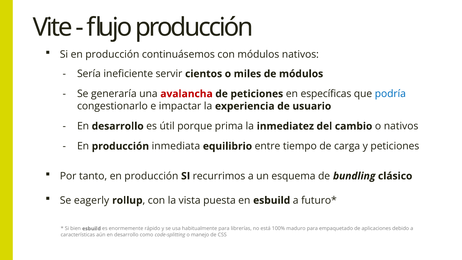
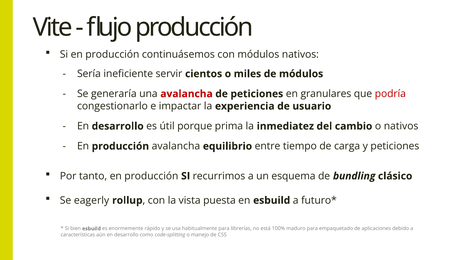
específicas: específicas -> granulares (326, 94)
podría colour: blue -> red (390, 94)
producción inmediata: inmediata -> avalancha (176, 146)
